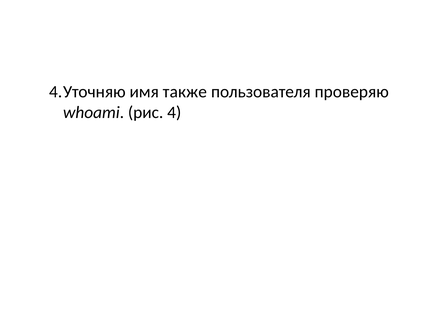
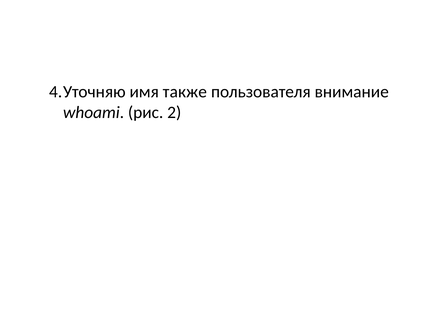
проверяю: проверяю -> внимание (352, 92)
4: 4 -> 2 (174, 113)
